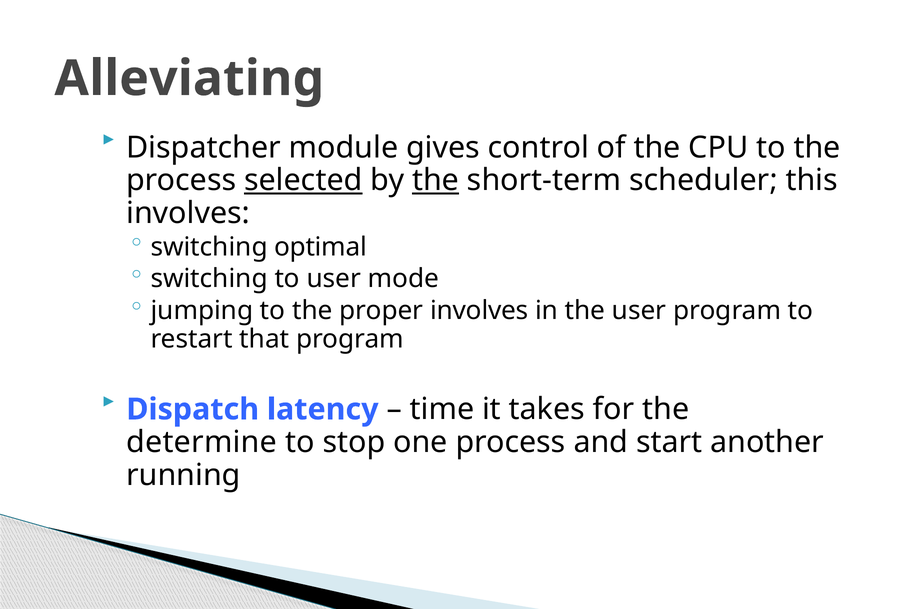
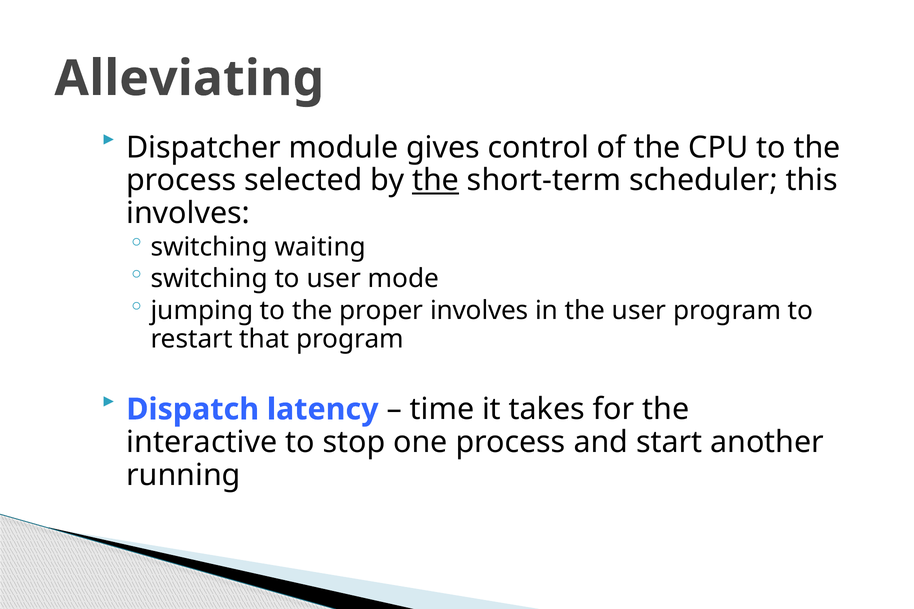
selected underline: present -> none (303, 180)
optimal: optimal -> waiting (320, 247)
determine: determine -> interactive (202, 442)
